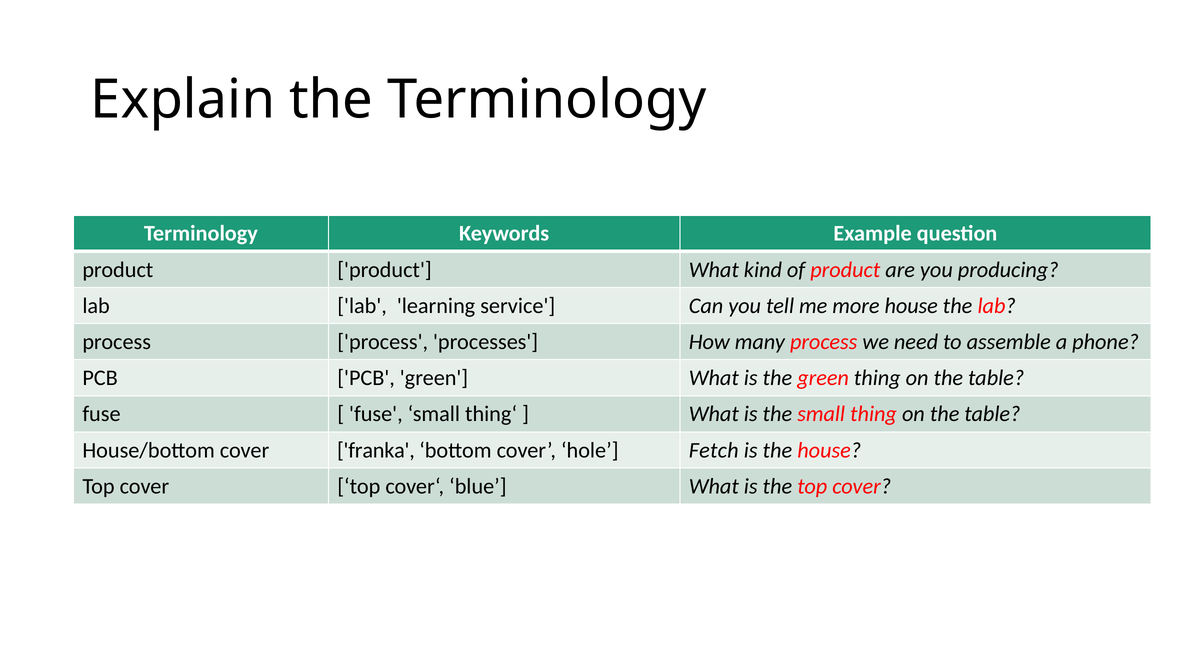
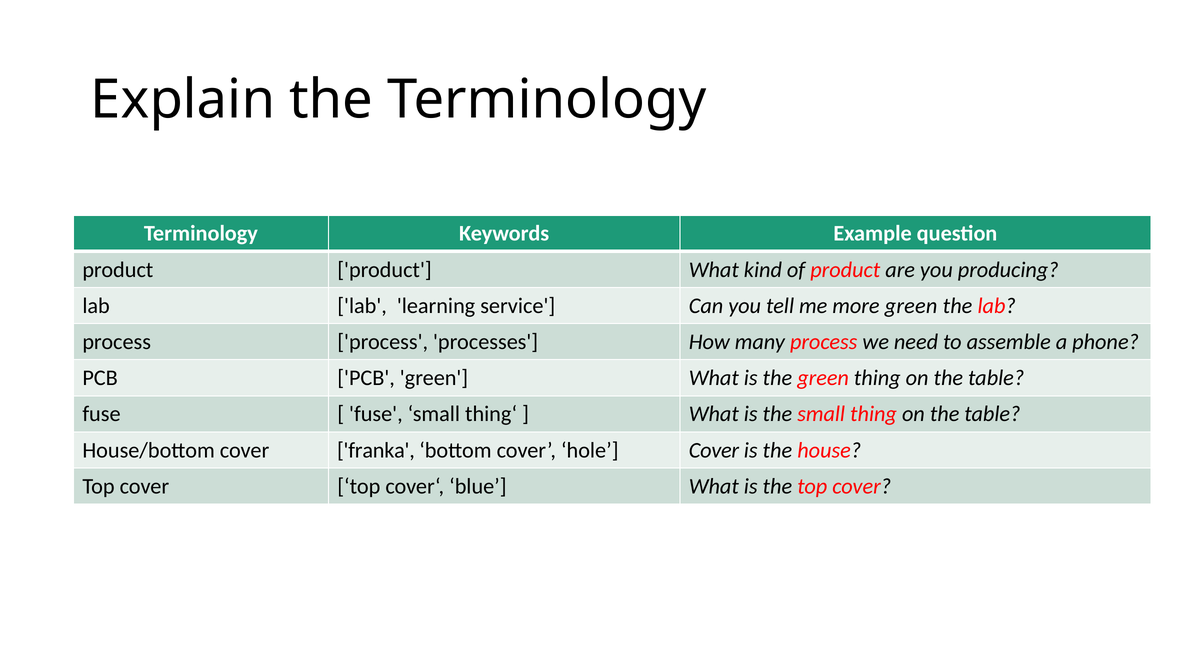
more house: house -> green (911, 306)
hole Fetch: Fetch -> Cover (714, 450)
